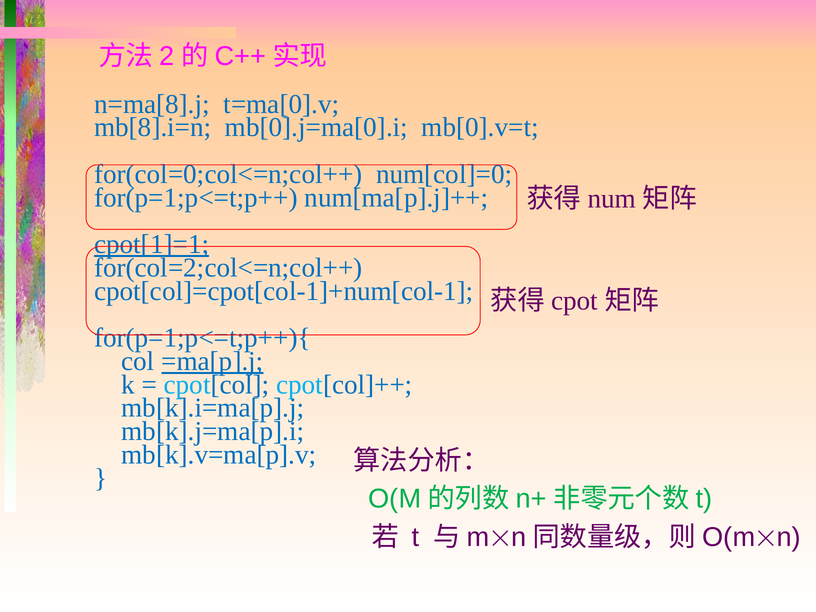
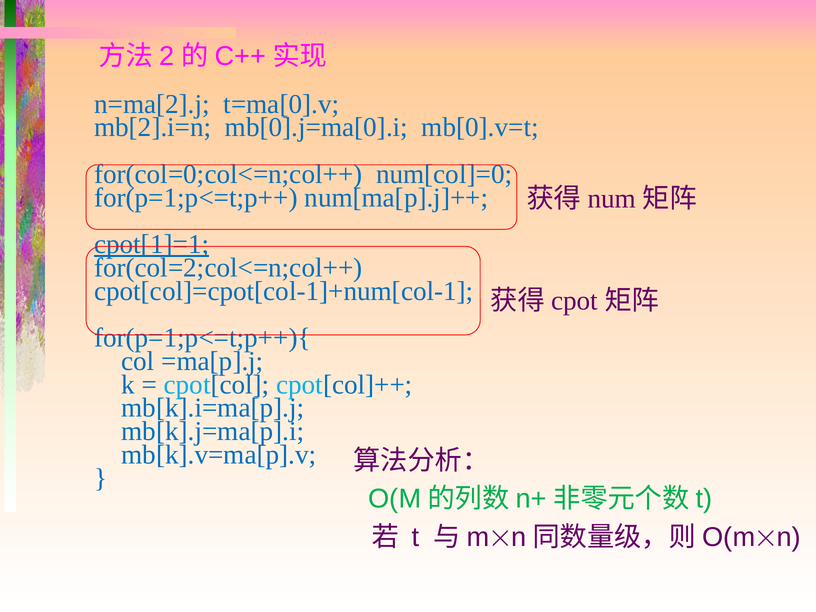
n=ma[8].j: n=ma[8].j -> n=ma[2].j (152, 104)
mb[8].i=n: mb[8].i=n -> mb[2].i=n (153, 127)
=ma[p].j underline: present -> none (212, 361)
